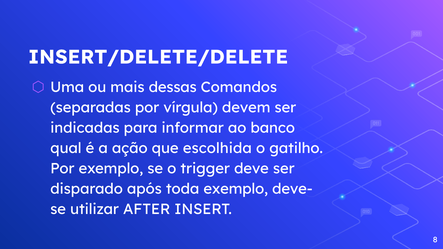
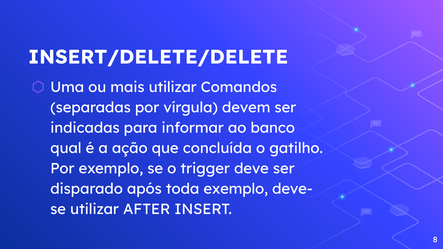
mais dessas: dessas -> utilizar (173, 87)
escolhida: escolhida -> concluída (217, 148)
